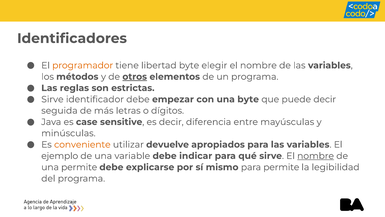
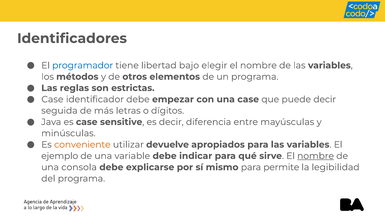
programador colour: orange -> blue (83, 65)
libertad byte: byte -> bajo (189, 65)
otros underline: present -> none (135, 77)
Sirve: Sirve -> Case (52, 99)
una byte: byte -> case (248, 99)
una permite: permite -> consola (79, 167)
